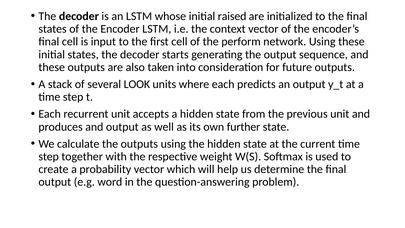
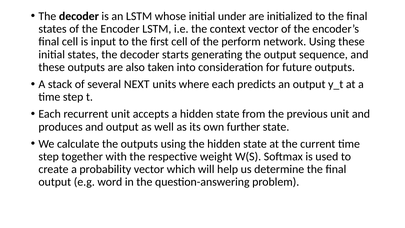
raised: raised -> under (232, 16)
LOOK: LOOK -> NEXT (137, 84)
